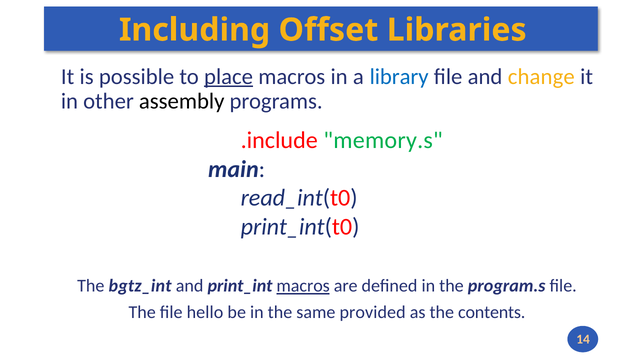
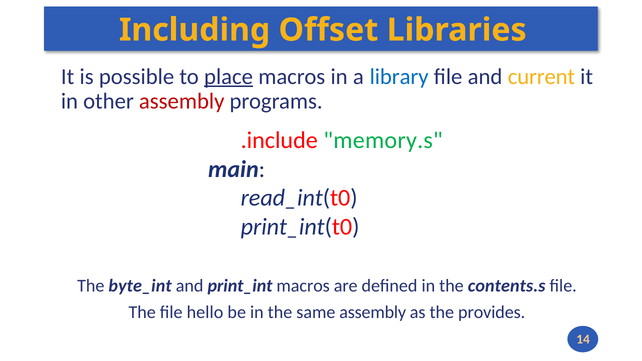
change: change -> current (541, 77)
assembly colour: black -> red (182, 101)
bgtz_int: bgtz_int -> byte_int (140, 286)
macros underline: present -> none (303, 286)
program.s: program.s -> contents.s (507, 286)
same provided: provided -> assembly (373, 312)
contents: contents -> provides (492, 312)
